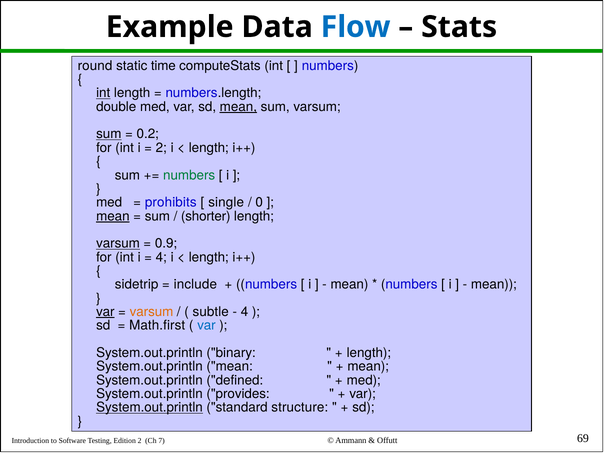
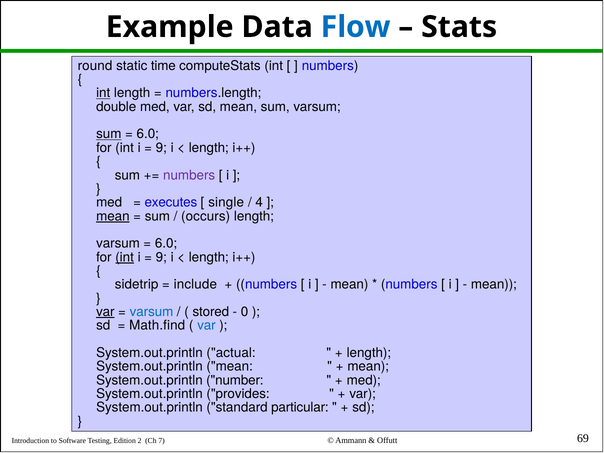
mean underline: present -> none (238, 107)
0.2: 0.2 -> 6.0 (148, 134)
2: 2 -> 9 (161, 148)
numbers colour: green -> purple (189, 175)
prohibits: prohibits -> executes (171, 202)
0: 0 -> 4 (259, 202)
shorter: shorter -> occurs (206, 216)
varsum underline: present -> none (118, 243)
0.9: 0.9 -> 6.0 (166, 243)
int underline: none -> present (125, 257)
4: 4 -> 9 (161, 257)
varsum colour: orange -> blue (152, 312)
subtle: subtle -> stored (211, 312)
4: 4 -> 0 (245, 312)
Math.first: Math.first -> Math.find (157, 325)
binary: binary -> actual (231, 353)
defined: defined -> number (235, 380)
System.out.println underline: present -> none (149, 408)
structure: structure -> particular (300, 408)
